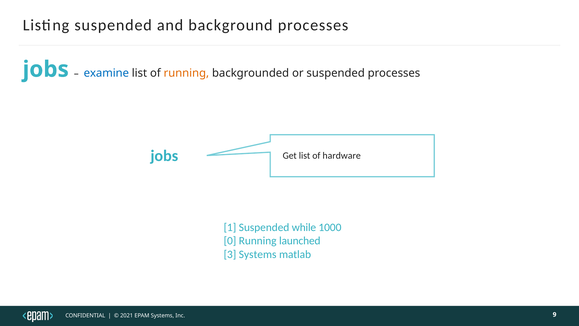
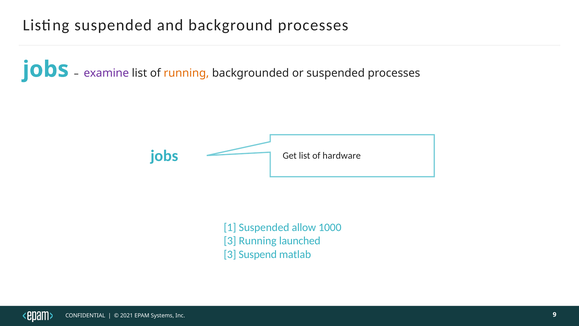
examine colour: blue -> purple (106, 73)
while: while -> allow (304, 227)
0: 0 -> 3 (230, 241)
3 Systems: Systems -> Suspend (258, 254)
